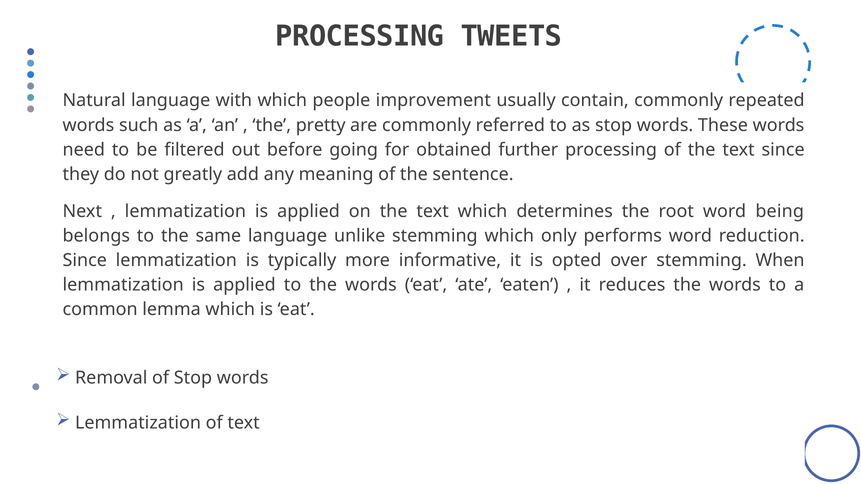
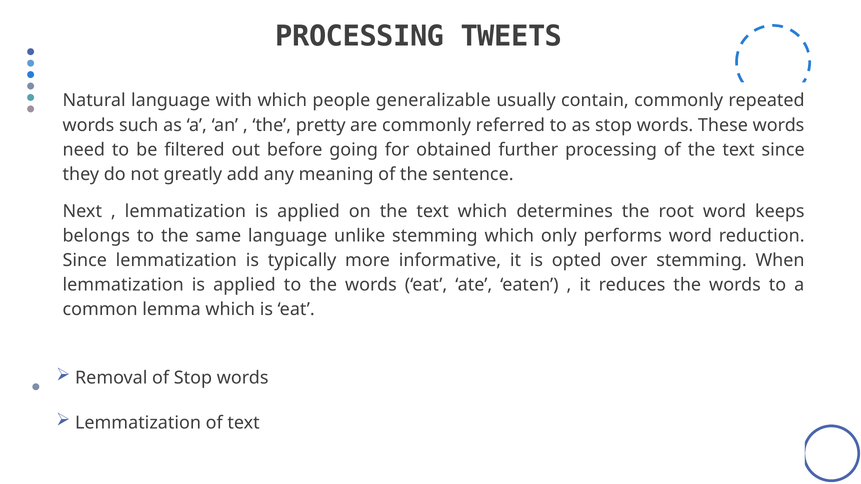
improvement: improvement -> generalizable (433, 101)
being: being -> keeps (780, 211)
